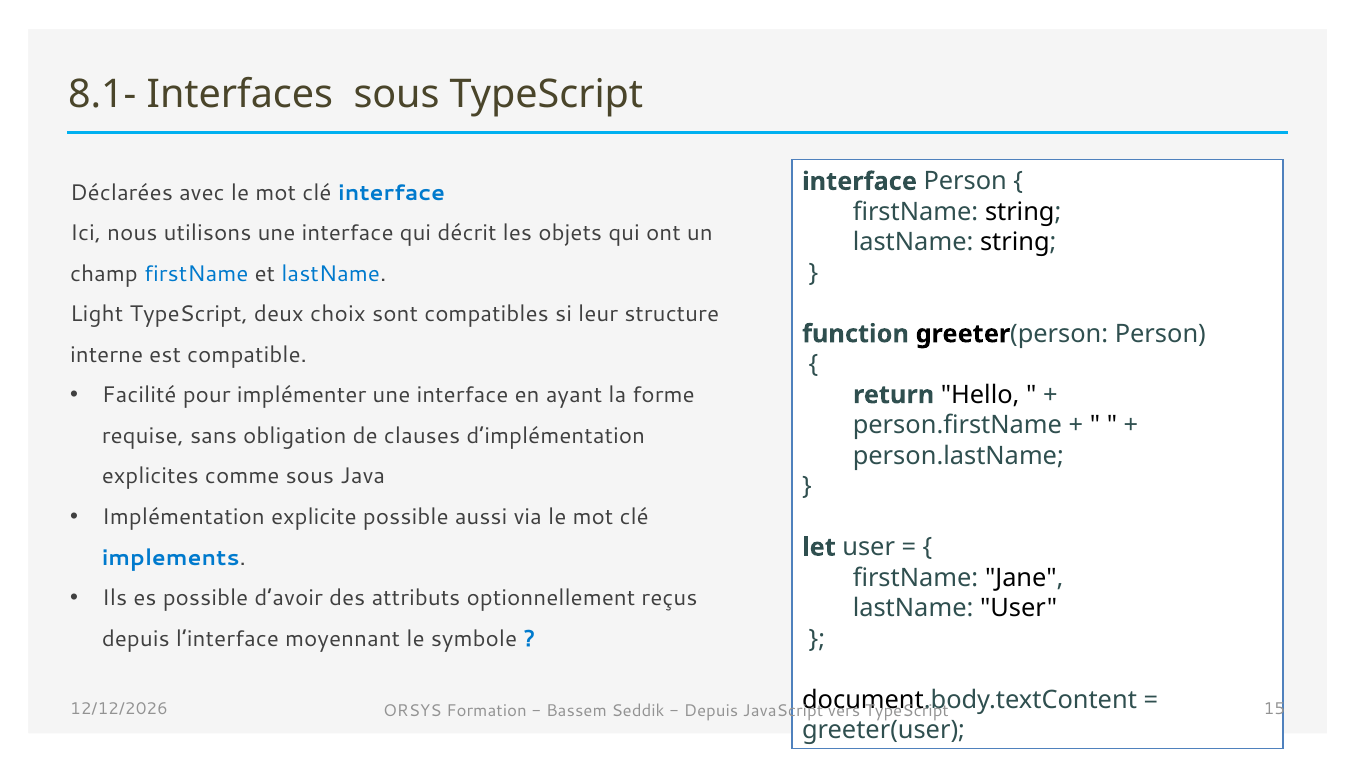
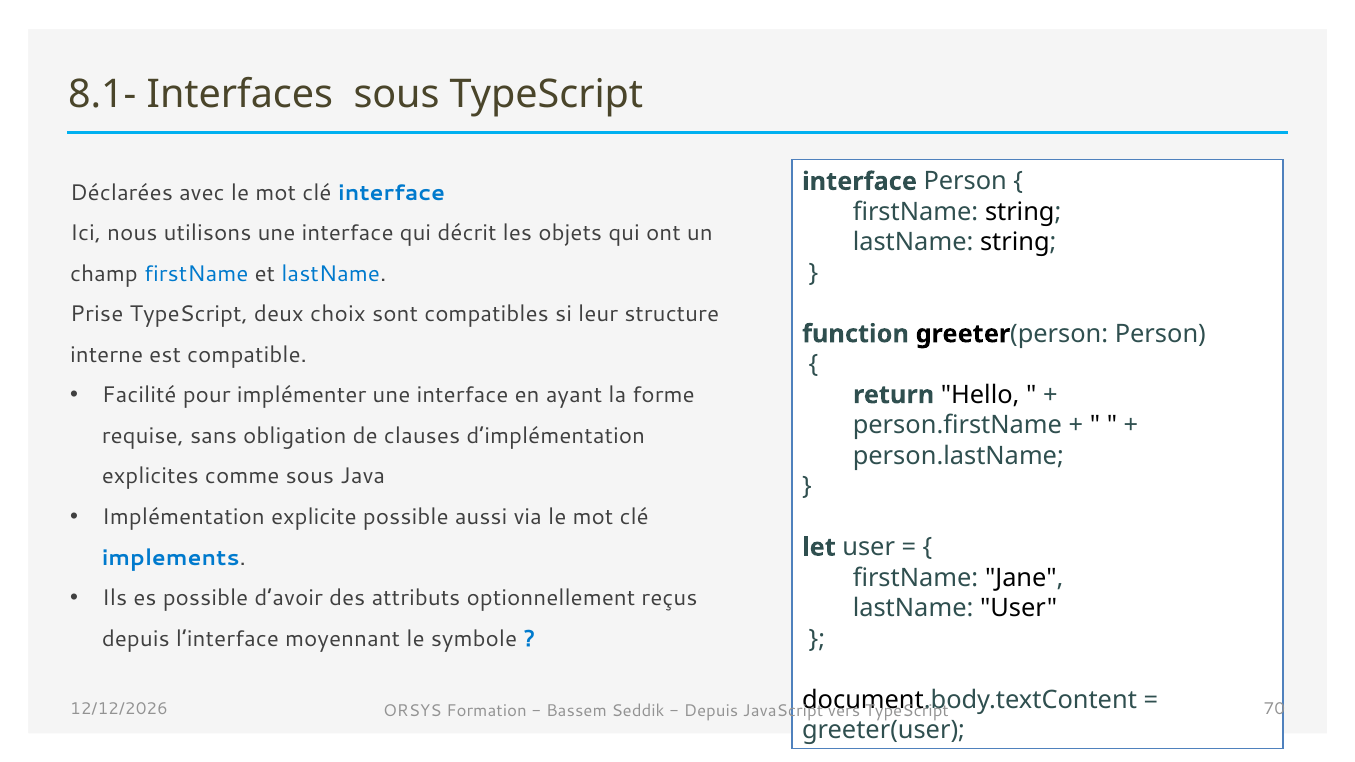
Light: Light -> Prise (97, 314)
15: 15 -> 70 (1274, 709)
